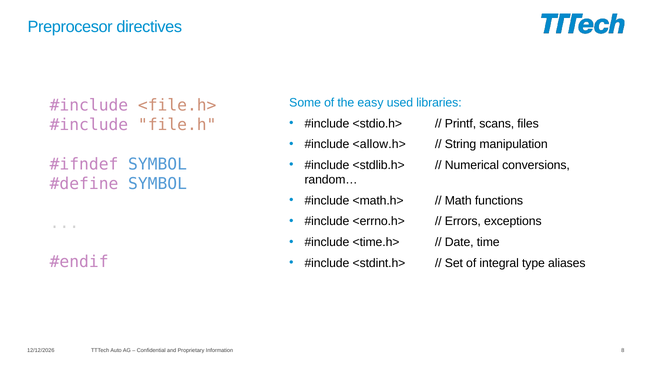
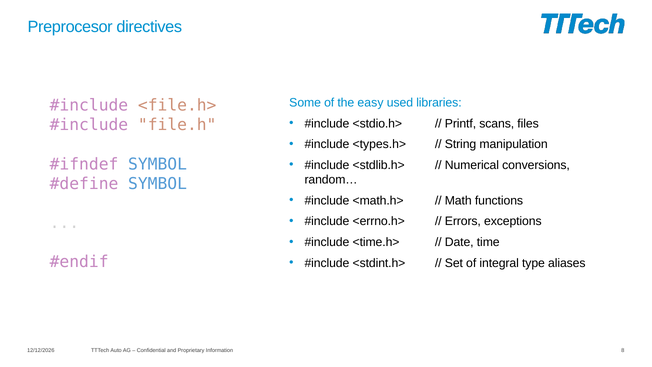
<allow.h>: <allow.h> -> <types.h> (379, 144)
